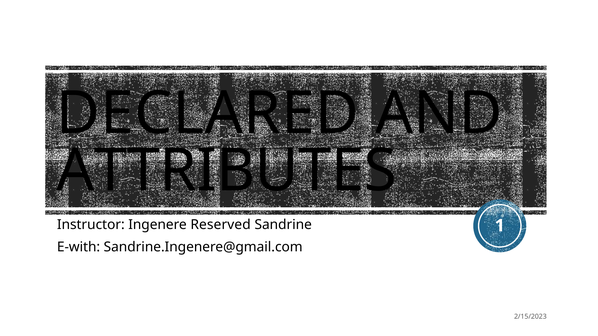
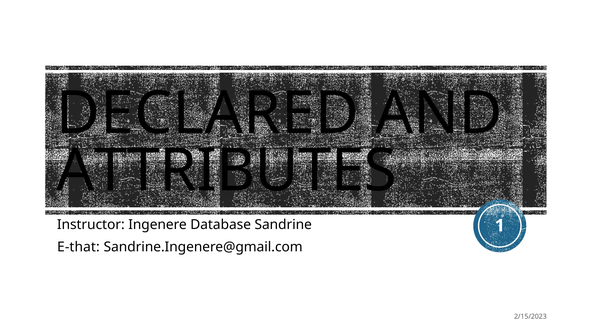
Reserved: Reserved -> Database (221, 225)
E-with: E-with -> E-that (78, 247)
